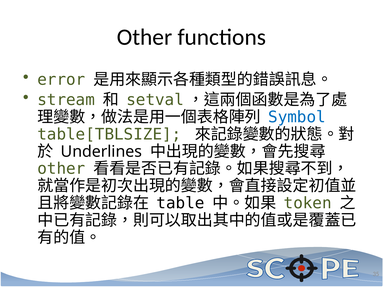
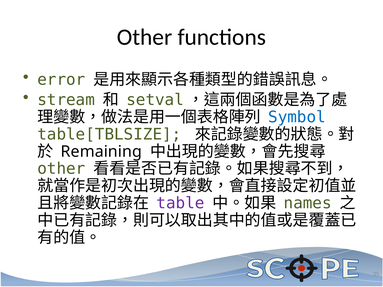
Underlines: Underlines -> Remaining (101, 152)
table colour: black -> purple (180, 203)
token: token -> names (308, 203)
